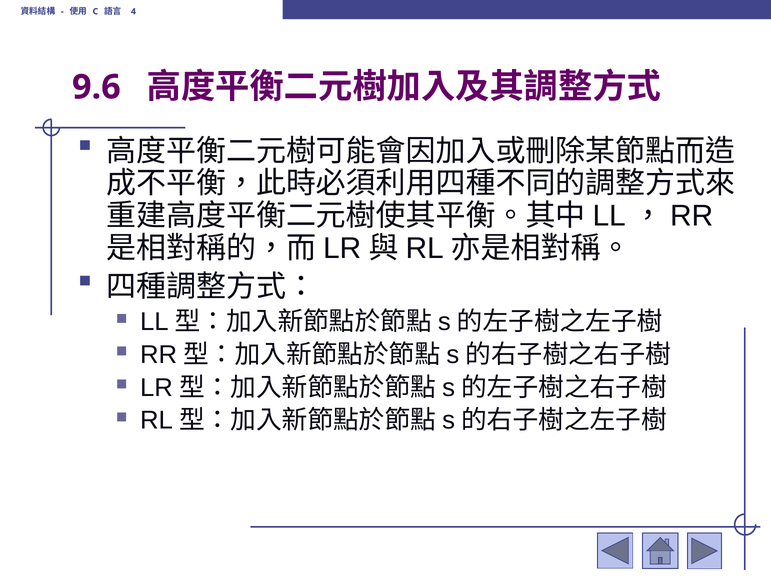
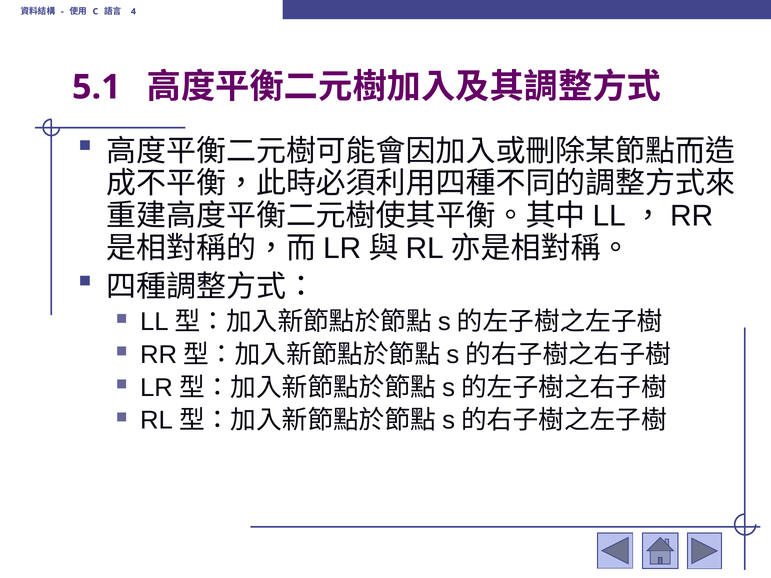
9.6: 9.6 -> 5.1 (96, 87)
